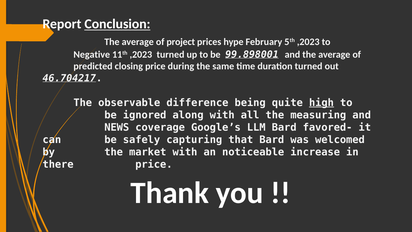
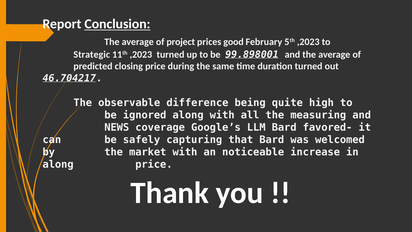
hype: hype -> good (234, 42)
Negative: Negative -> Strategic (92, 54)
high underline: present -> none (321, 103)
there: there -> along (58, 164)
